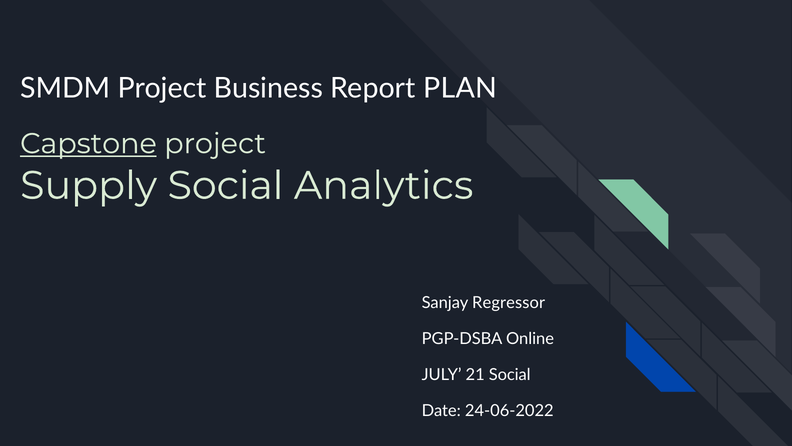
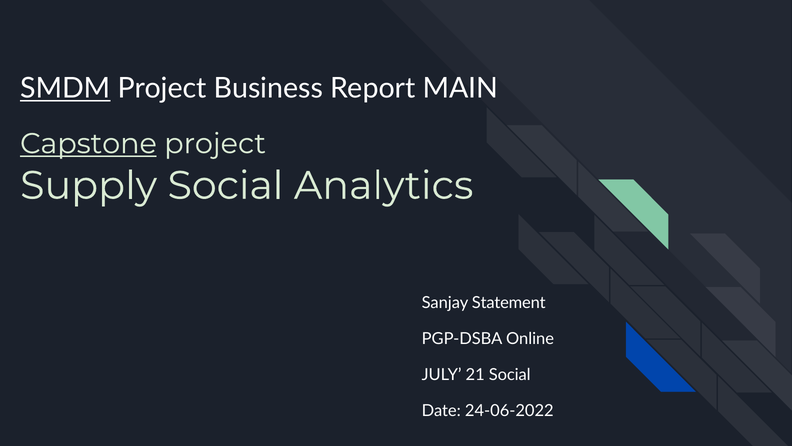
SMDM underline: none -> present (65, 88)
PLAN: PLAN -> MAIN (460, 88)
Regressor: Regressor -> Statement (509, 303)
